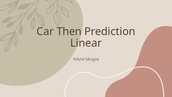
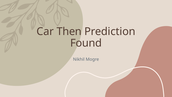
Linear: Linear -> Found (86, 43)
